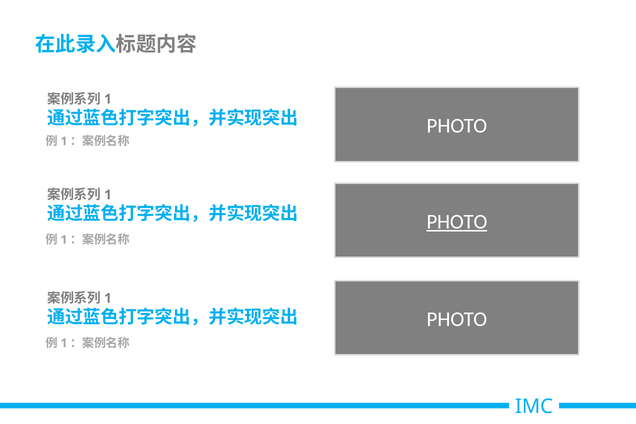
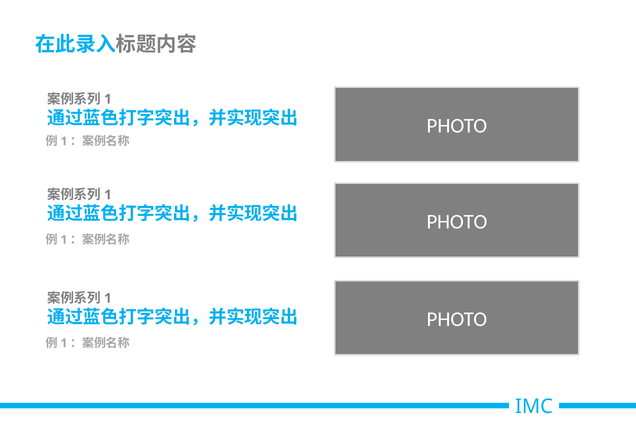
PHOTO underline: present -> none (457, 222)
